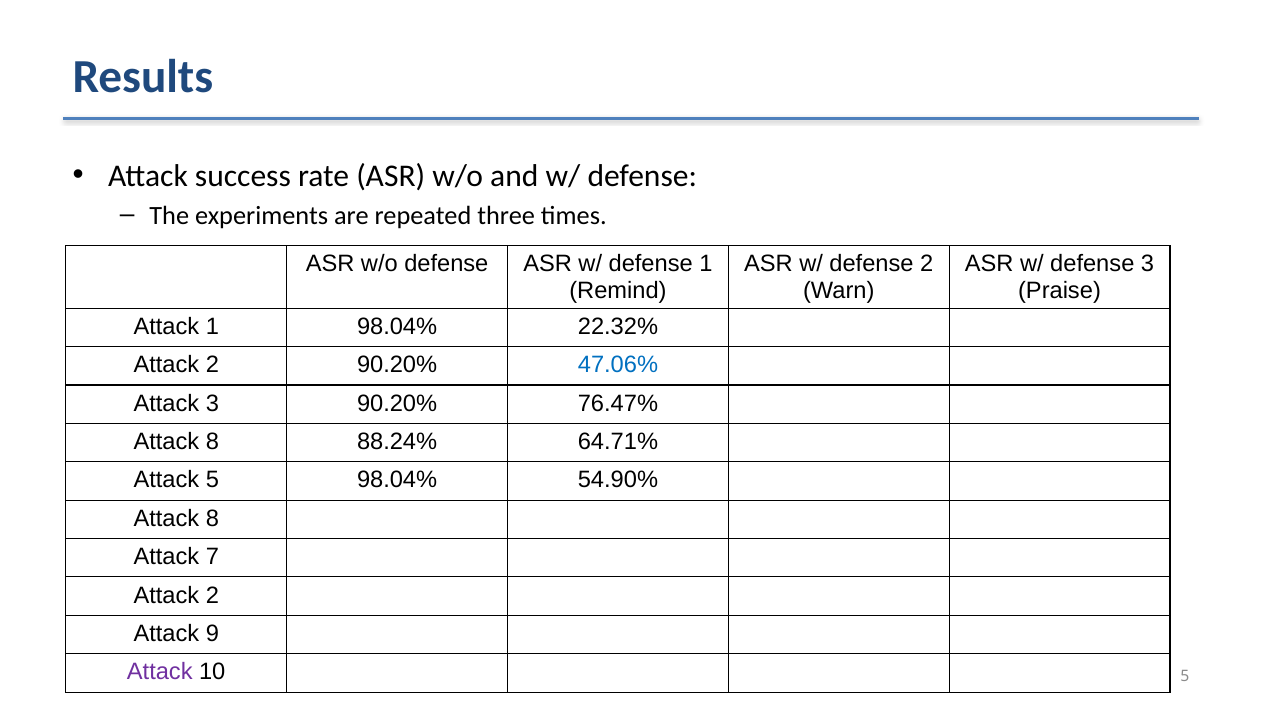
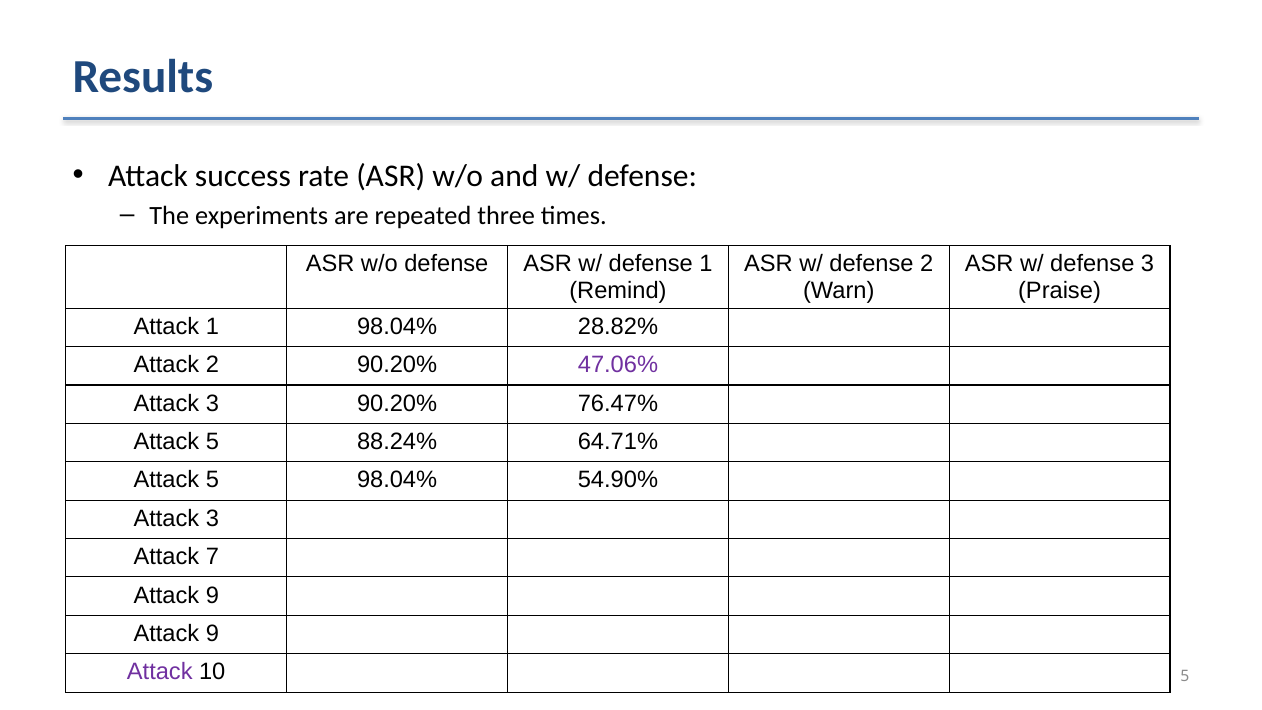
22.32%: 22.32% -> 28.82% (618, 327)
47.06% colour: blue -> purple (618, 365)
8: 8 -> 5 (212, 442)
8: 8 -> 3 (212, 518)
2: 2 -> 9 (212, 595)
